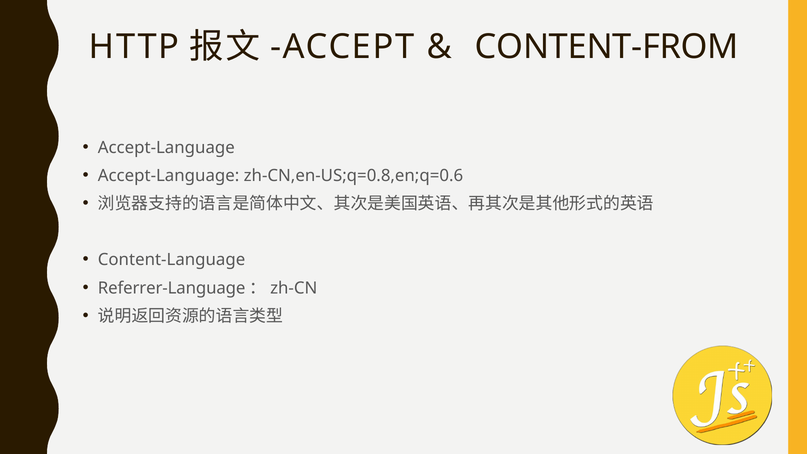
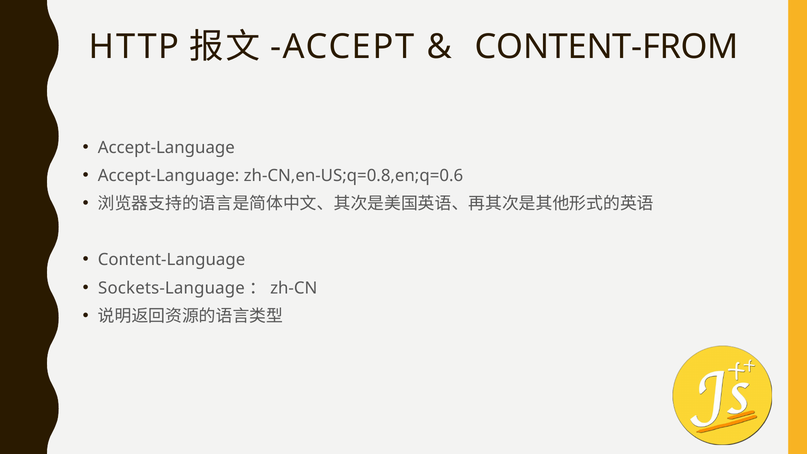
Referrer-Language: Referrer-Language -> Sockets-Language (171, 288)
